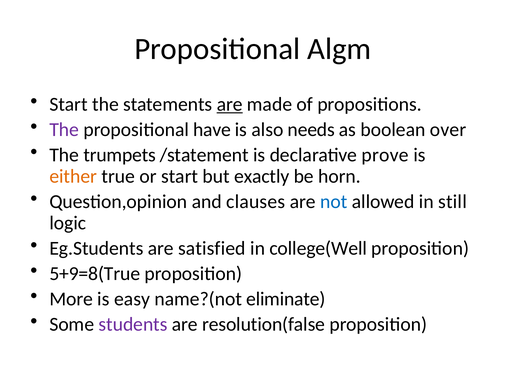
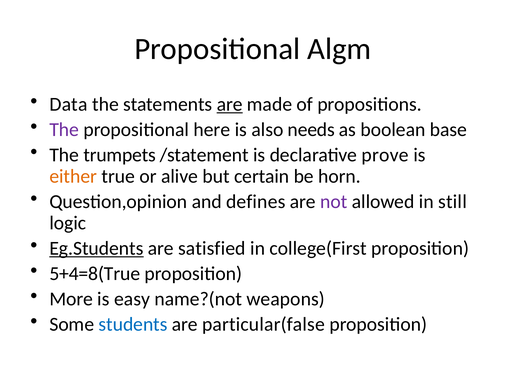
Start: Start -> Data (68, 104)
have: have -> here (212, 130)
over: over -> base (448, 130)
or start: start -> alive (180, 176)
exactly: exactly -> certain (262, 176)
clauses: clauses -> defines (256, 201)
not colour: blue -> purple (334, 201)
Eg.Students underline: none -> present (96, 248)
college(Well: college(Well -> college(First (318, 248)
5+9=8(True: 5+9=8(True -> 5+4=8(True (95, 273)
eliminate: eliminate -> weapons (286, 299)
students colour: purple -> blue (133, 324)
resolution(false: resolution(false -> particular(false (263, 324)
